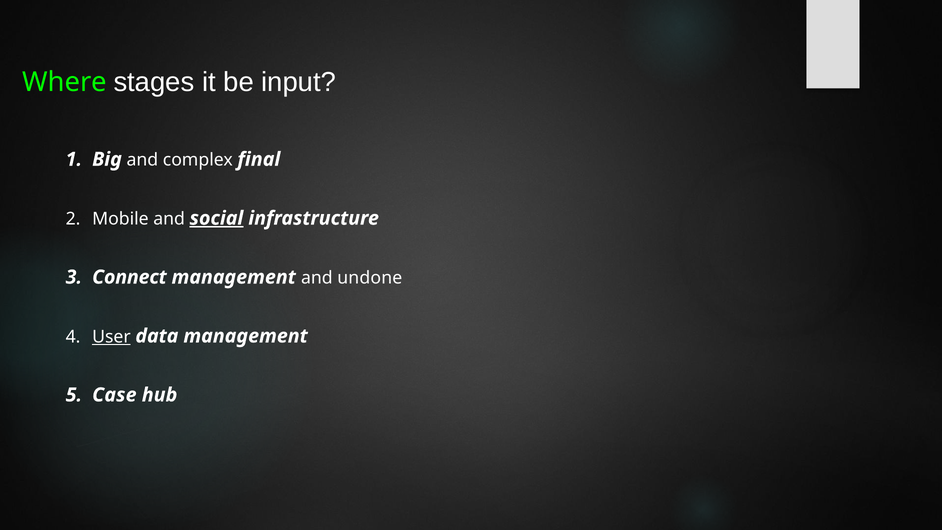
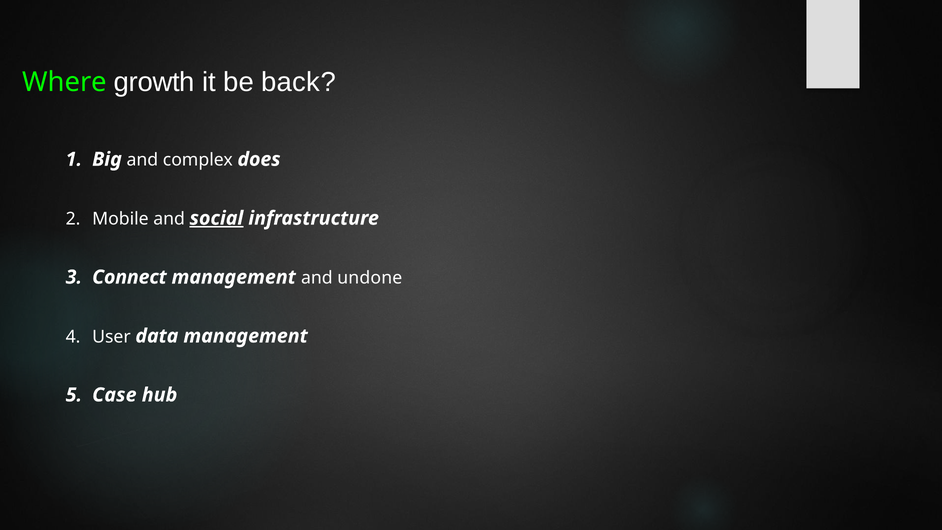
stages: stages -> growth (154, 82)
input: input -> back (299, 82)
final: final -> does (259, 159)
User underline: present -> none (111, 337)
